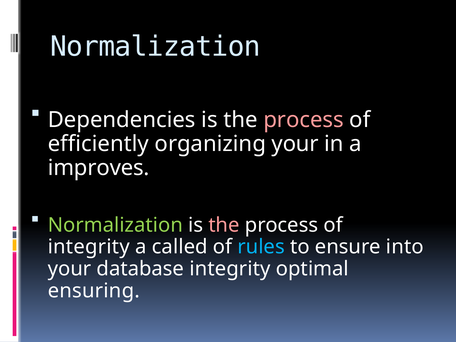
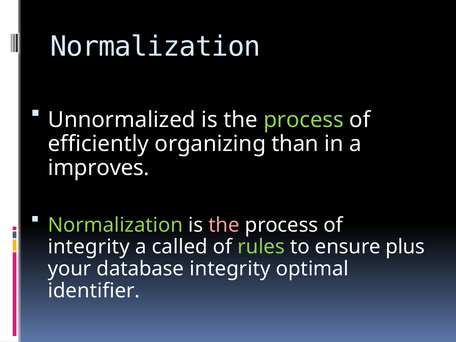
Dependencies: Dependencies -> Unnormalized (122, 120)
process colour: pink -> light green (304, 120)
organizing your: your -> than (295, 144)
rules colour: light blue -> light green (261, 247)
into: into -> plus (405, 247)
ensuring: ensuring -> identifier (94, 291)
